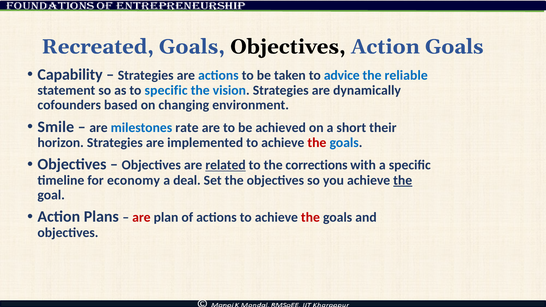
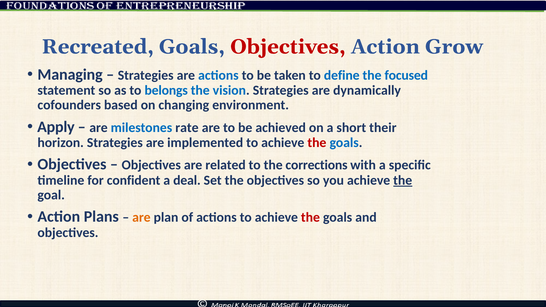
Objectives colour: black -> red (288, 47)
Action Goals: Goals -> Grow (454, 47)
Capability: Capability -> Managing (70, 74)
advice: advice -> define (342, 75)
reliable: reliable -> focused (406, 75)
to specific: specific -> belongs (166, 90)
Smile: Smile -> Apply (56, 127)
related underline: present -> none (226, 165)
economy: economy -> confident (134, 180)
are colour: red -> orange (141, 218)
